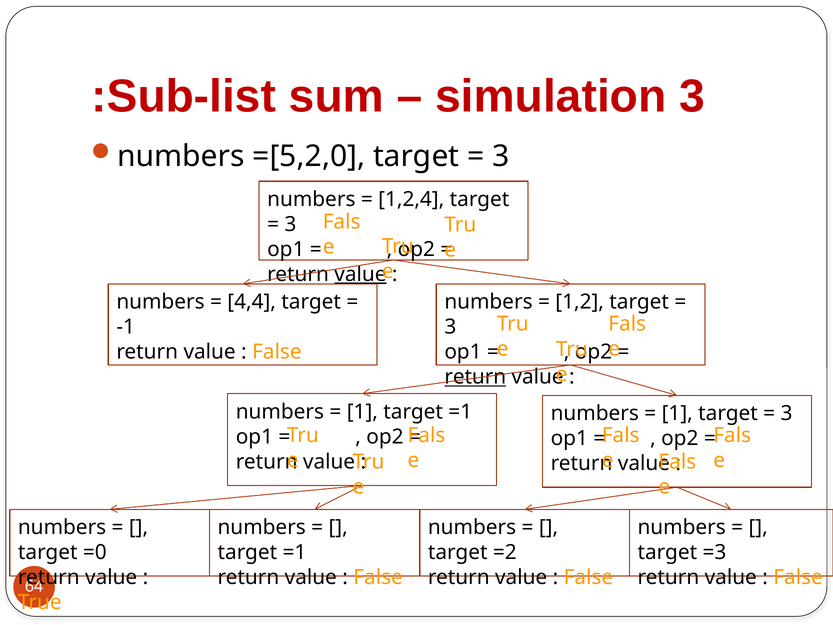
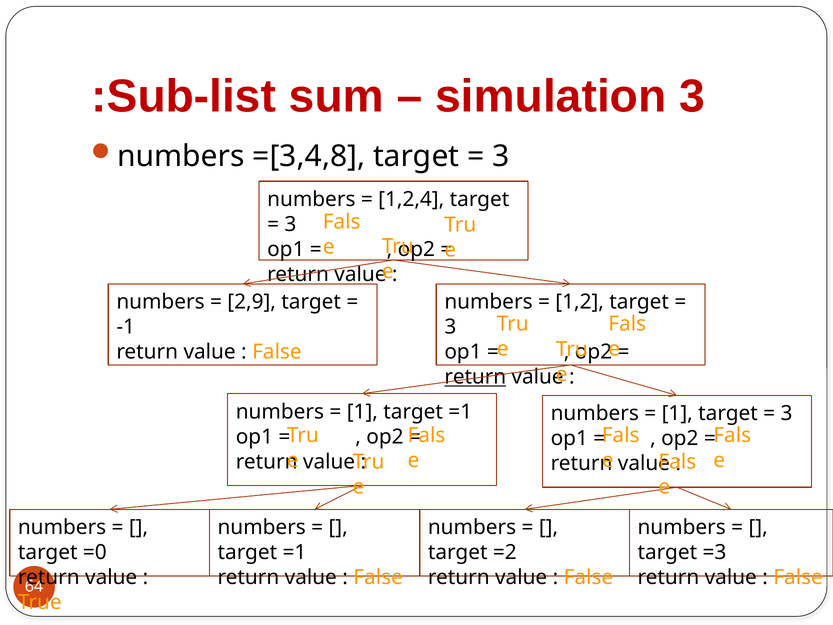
=[5,2,0: =[5,2,0 -> =[3,4,8 (309, 156)
value underline: present -> none (360, 274)
4,4: 4,4 -> 2,9 (252, 302)
